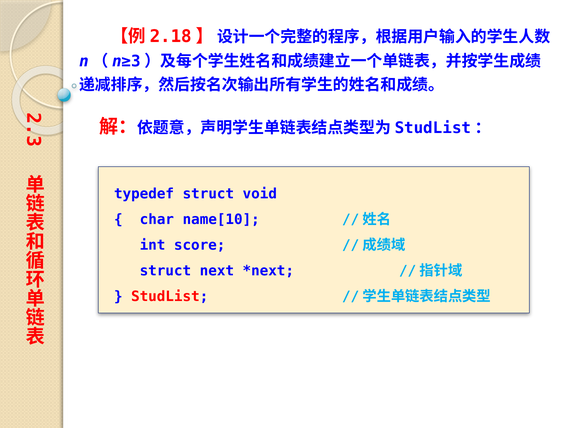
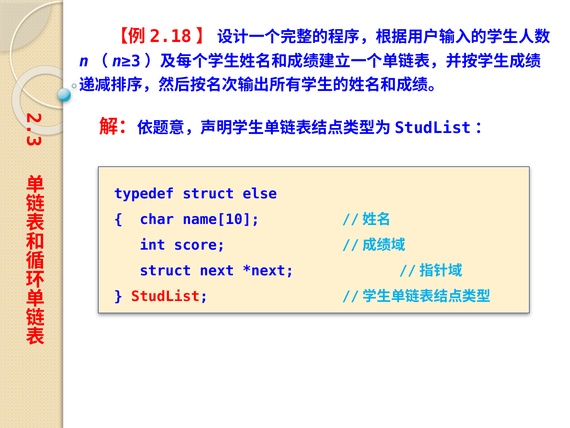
void: void -> else (260, 194)
